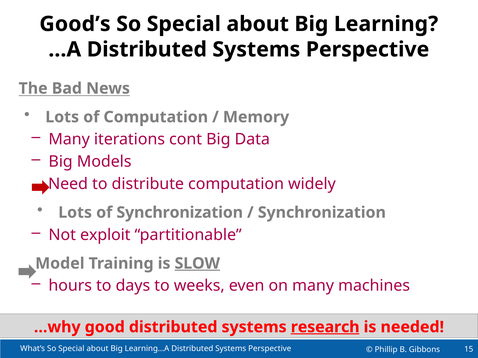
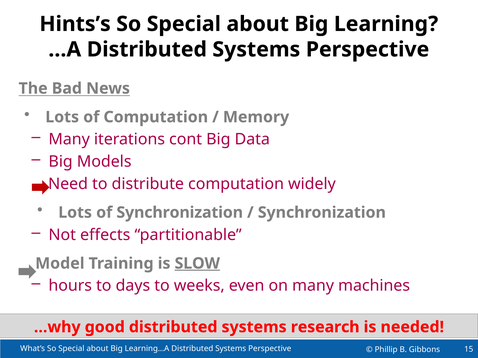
Good’s: Good’s -> Hints’s (75, 24)
exploit: exploit -> effects (105, 235)
research underline: present -> none (325, 327)
